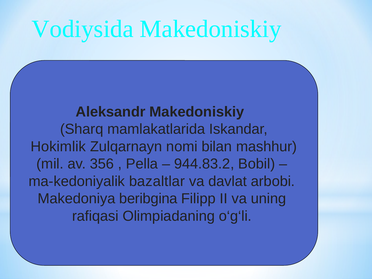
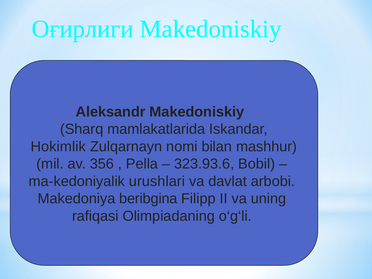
Vodiysida: Vodiysida -> Оғирлиги (83, 29)
944.83.2: 944.83.2 -> 323.93.6 (204, 164)
bazaltlar: bazaltlar -> urushlari (157, 181)
